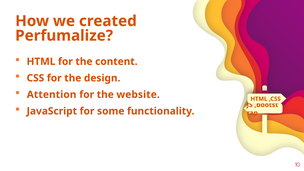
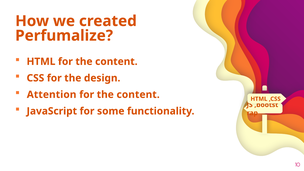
website: website -> content (138, 95)
